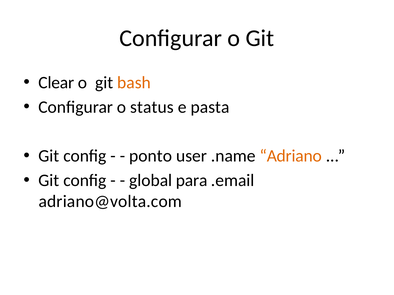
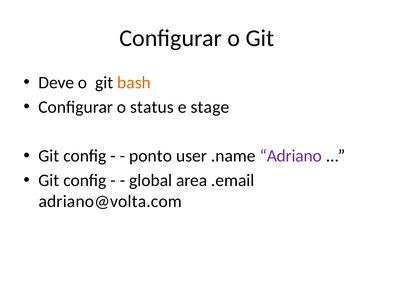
Clear: Clear -> Deve (56, 83)
pasta: pasta -> stage (210, 107)
Adriano colour: orange -> purple (291, 156)
para: para -> area (192, 181)
